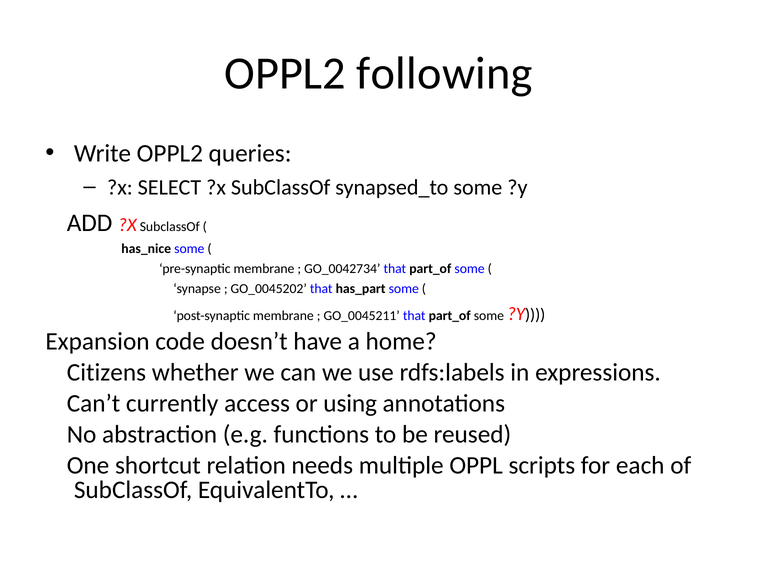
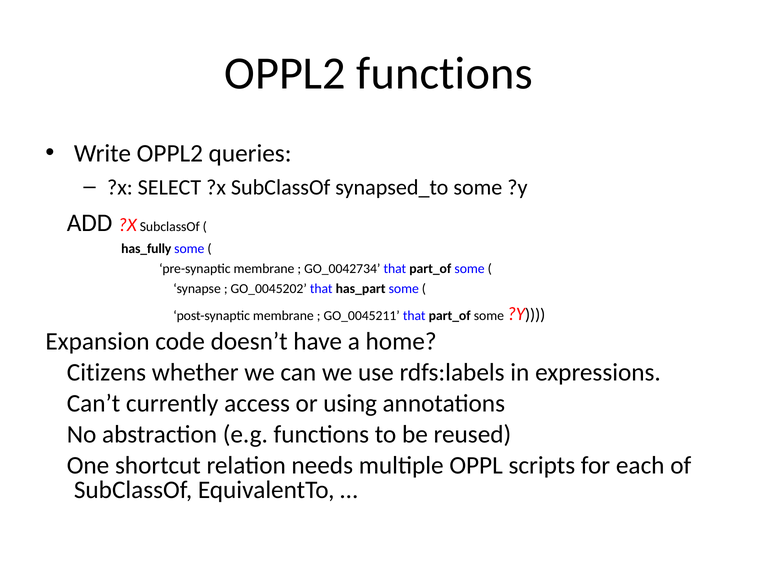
OPPL2 following: following -> functions (445, 73)
has_nice: has_nice -> has_fully (146, 249)
